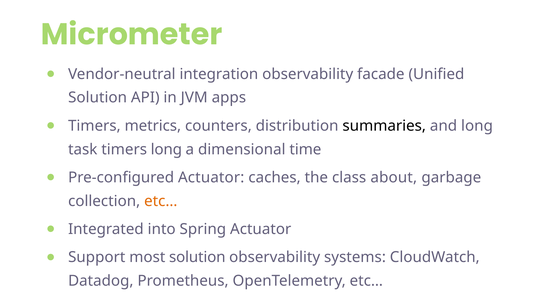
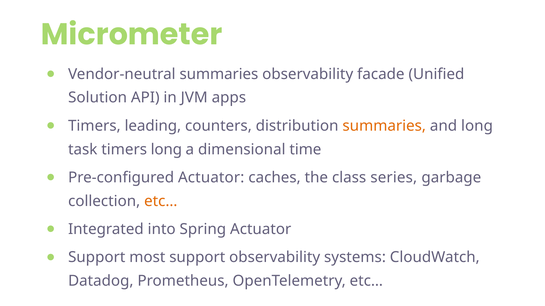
Vendor-neutral integration: integration -> summaries (219, 74)
metrics: metrics -> leading (153, 126)
summaries colour: black -> orange (384, 126)
about: about -> series (394, 178)
most solution: solution -> support (197, 258)
